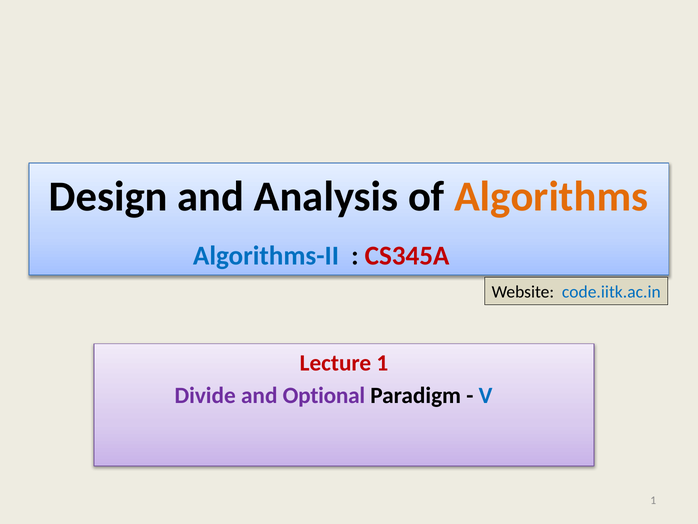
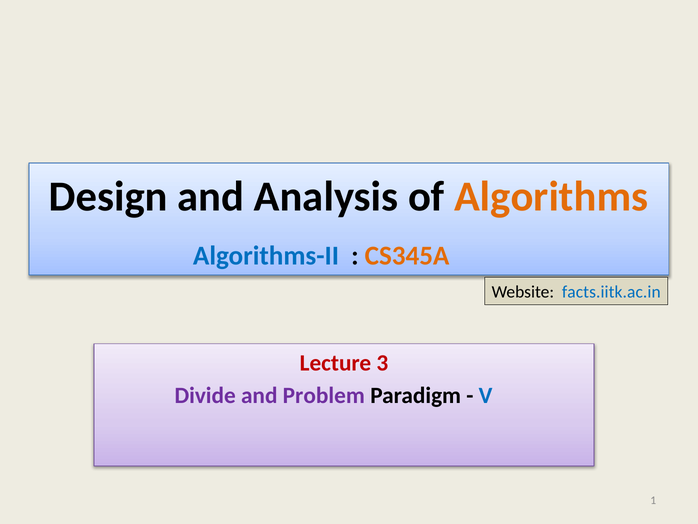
CS345A colour: red -> orange (407, 255)
code.iitk.ac.in: code.iitk.ac.in -> facts.iitk.ac.in (611, 292)
Lecture 1: 1 -> 3 (382, 363)
Optional: Optional -> Problem (324, 395)
